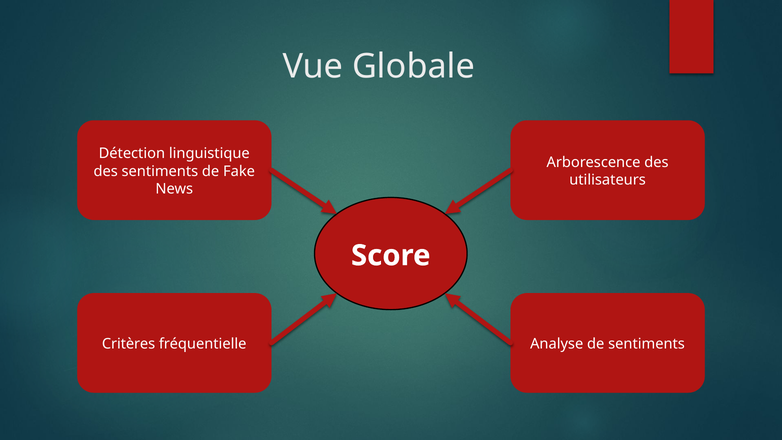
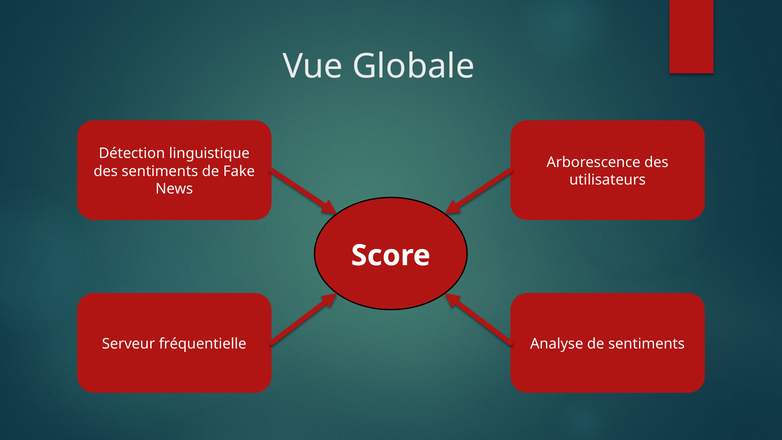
Critères: Critères -> Serveur (129, 344)
